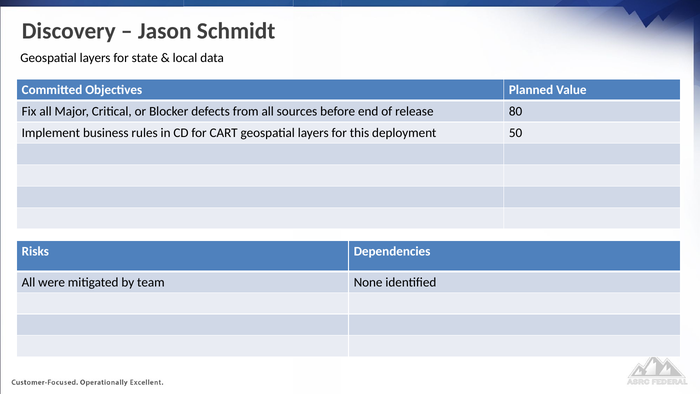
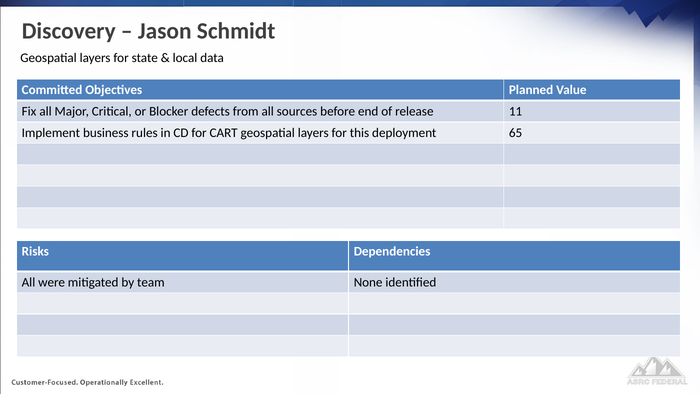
80: 80 -> 11 (516, 111)
50: 50 -> 65 (516, 133)
